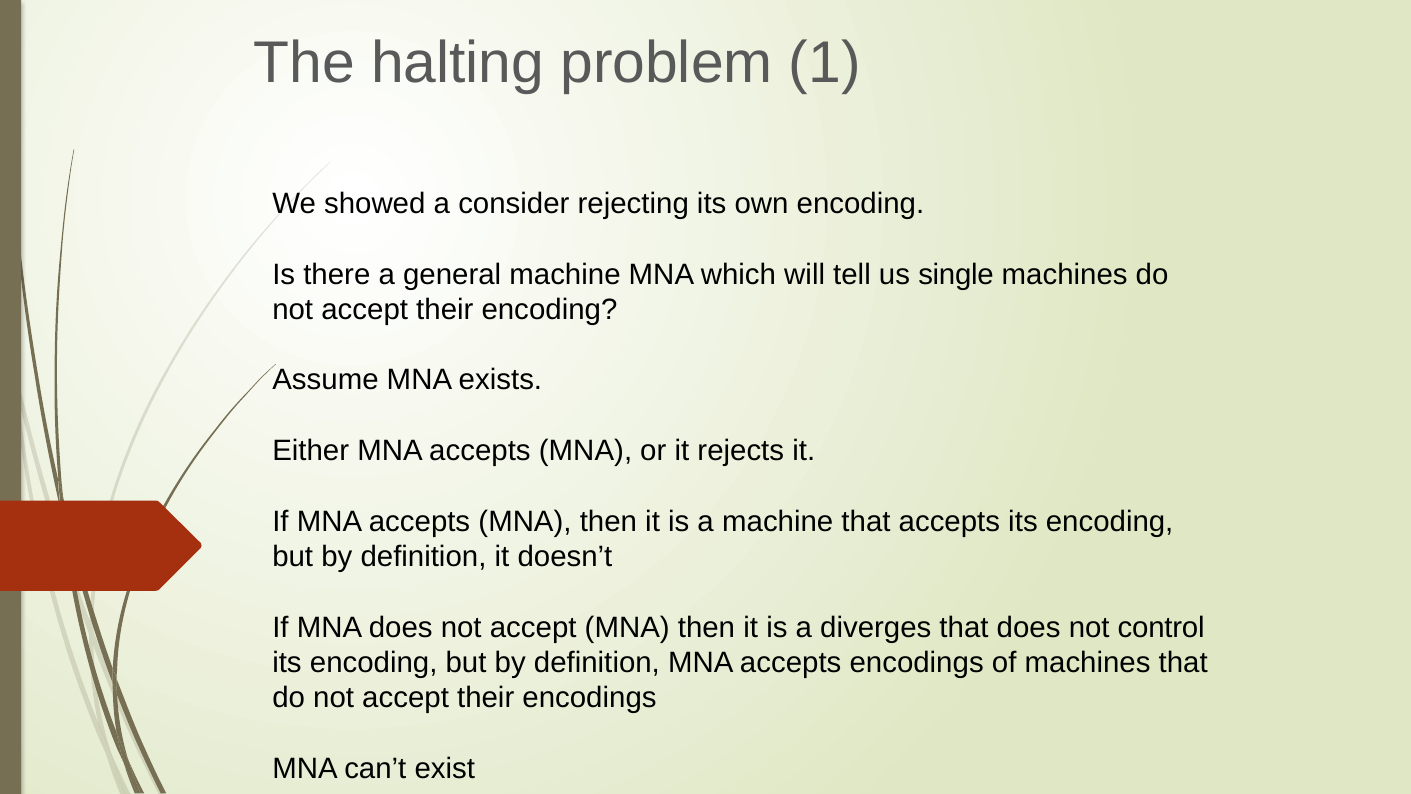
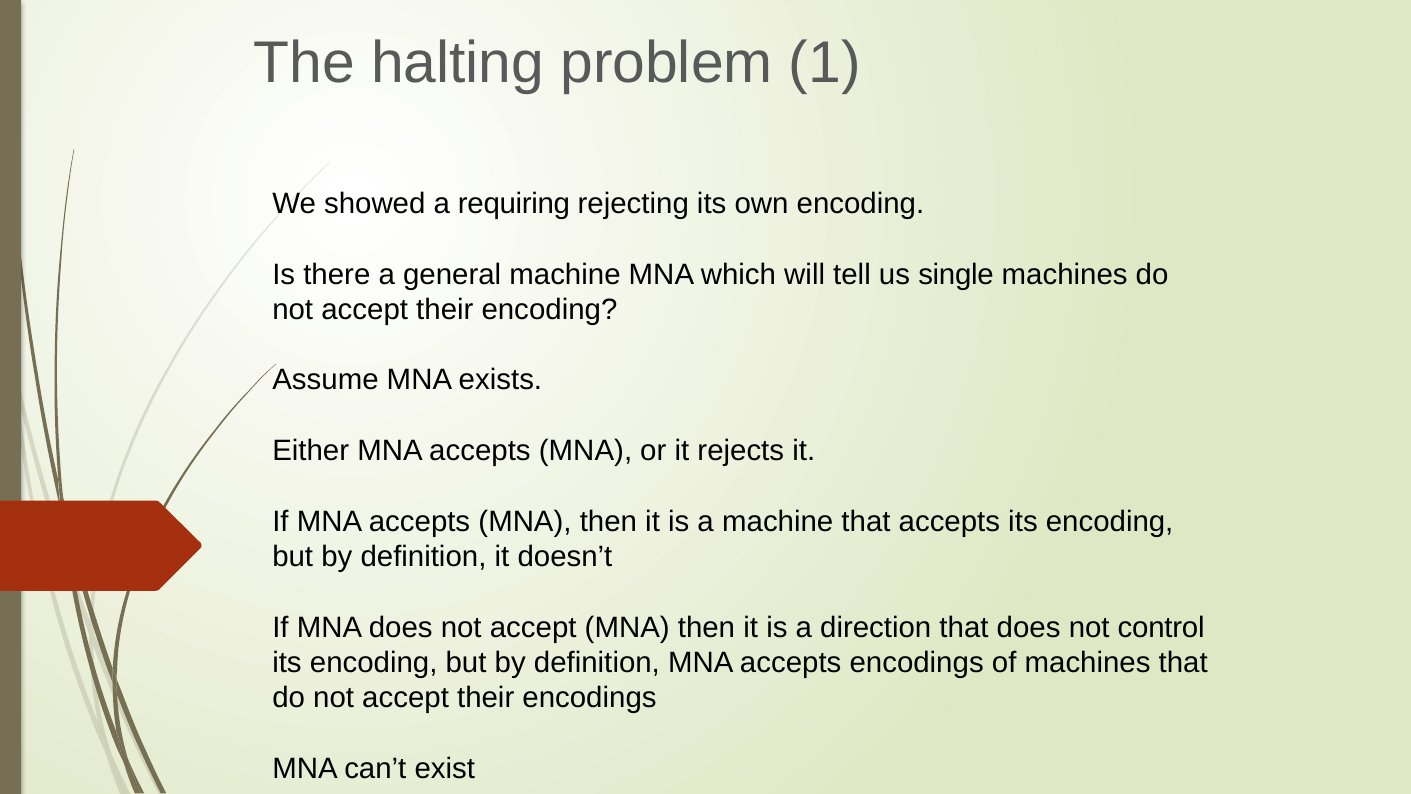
consider: consider -> requiring (514, 204)
diverges: diverges -> direction (876, 627)
